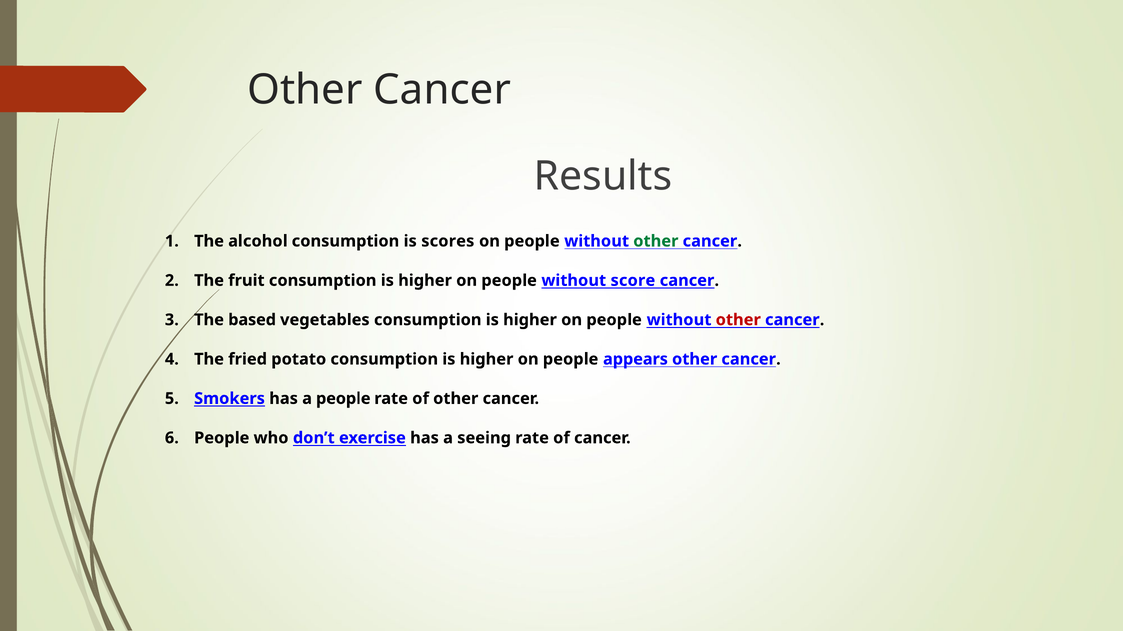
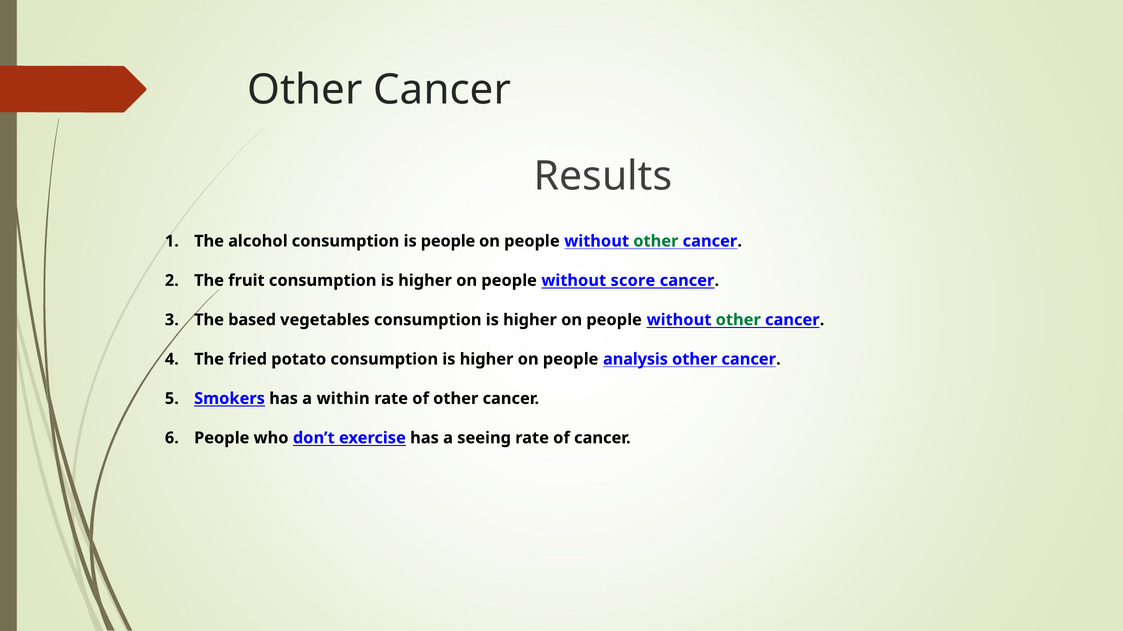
is scores: scores -> people (448, 241)
other colour: red -> green (738, 320)
appears: appears -> analysis (635, 360)
a people: people -> within (343, 399)
